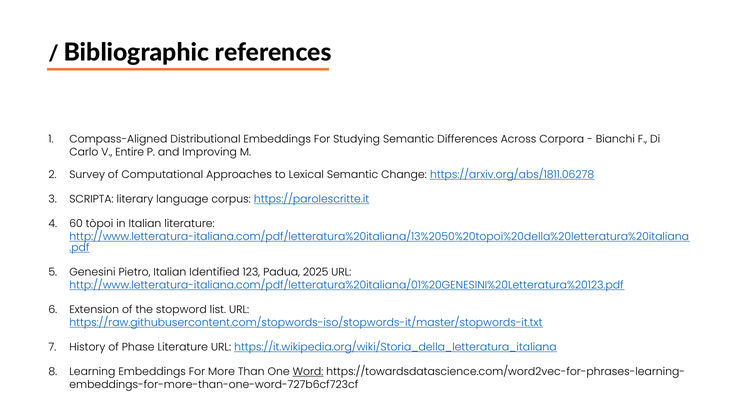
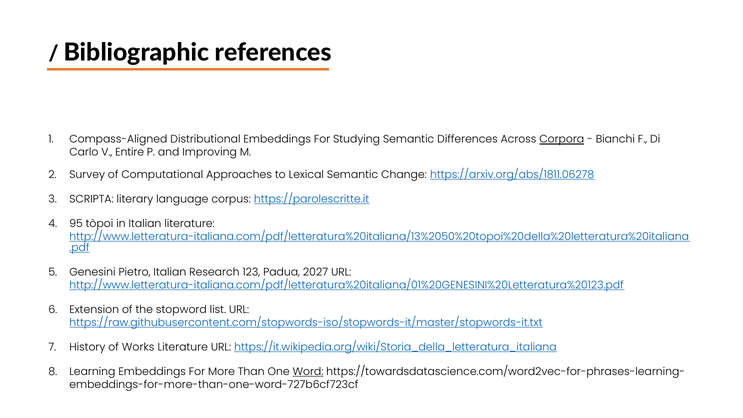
Corpora underline: none -> present (562, 139)
60: 60 -> 95 (76, 224)
Identified: Identified -> Research (214, 272)
2025: 2025 -> 2027 (316, 272)
Phase: Phase -> Works (138, 347)
